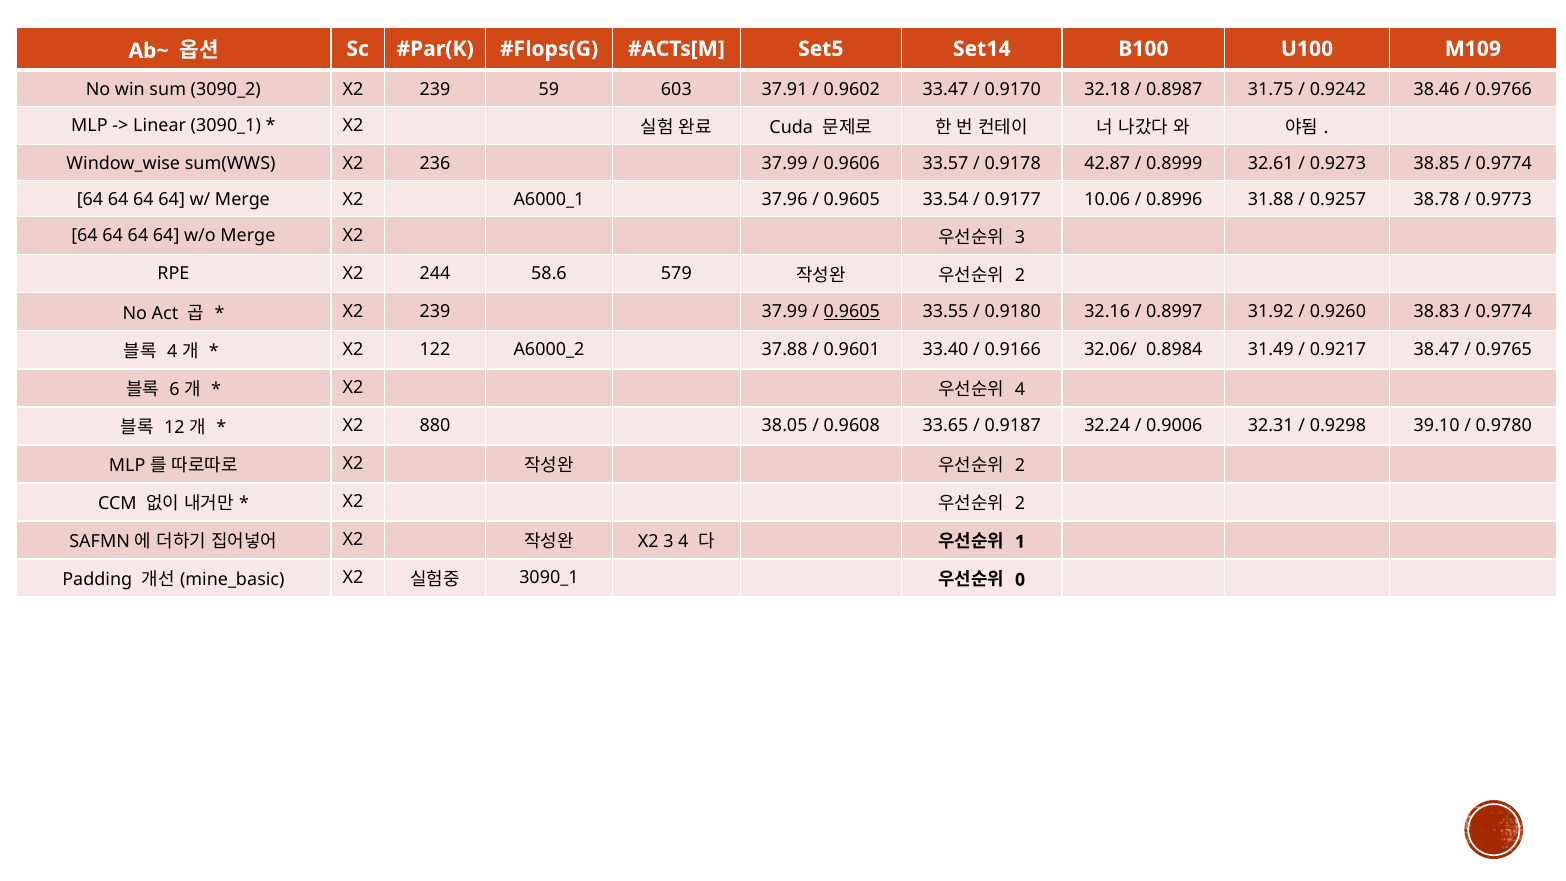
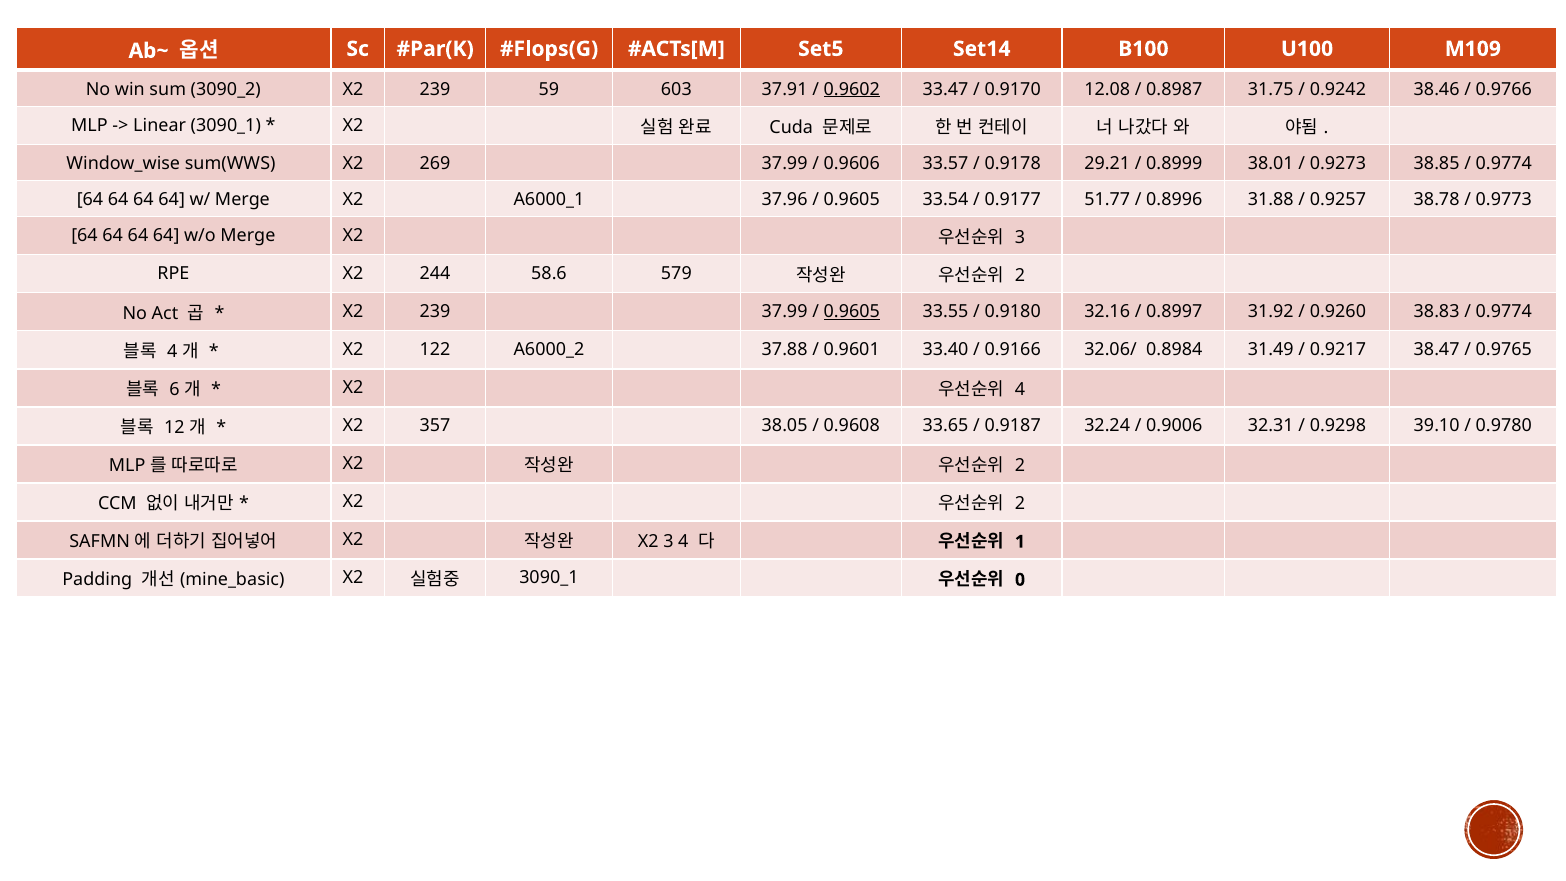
0.9602 underline: none -> present (852, 89)
32.18: 32.18 -> 12.08 (1107, 89)
236: 236 -> 269 (435, 163)
42.87: 42.87 -> 29.21 (1107, 163)
32.61: 32.61 -> 38.01 (1271, 163)
10.06: 10.06 -> 51.77 (1107, 200)
880: 880 -> 357 (435, 426)
